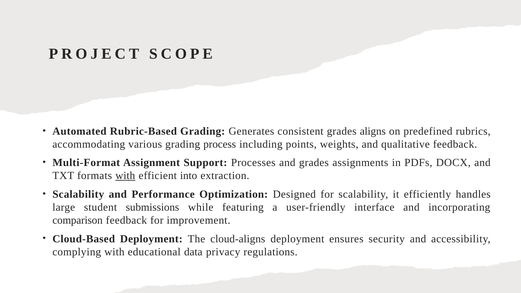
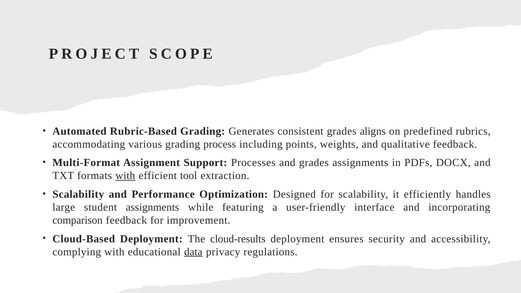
into: into -> tool (189, 176)
student submissions: submissions -> assignments (153, 207)
cloud-aligns: cloud-aligns -> cloud-results (238, 239)
data underline: none -> present (193, 252)
